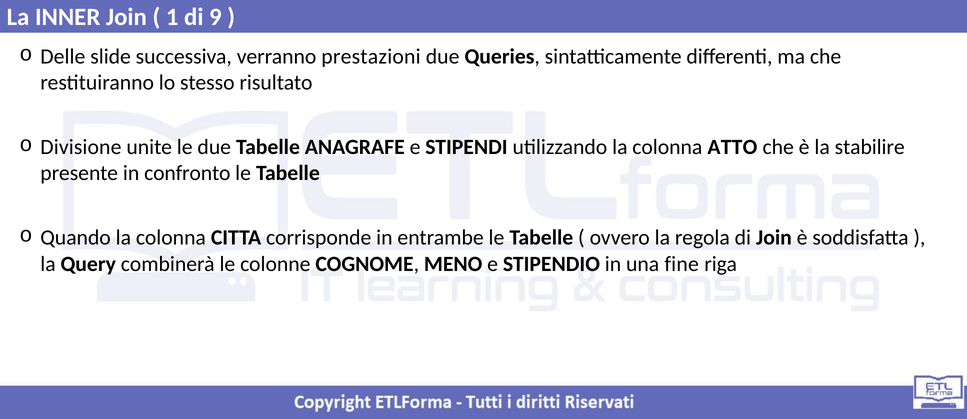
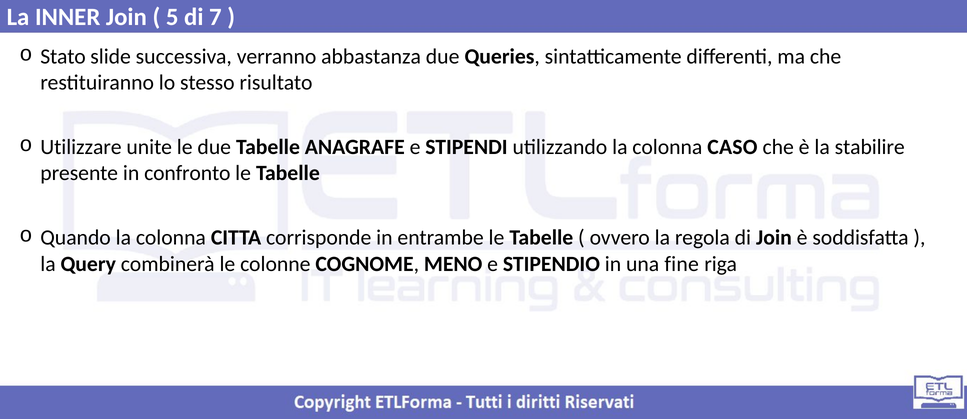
1: 1 -> 5 (172, 17)
9: 9 -> 7 (215, 17)
Delle: Delle -> Stato (63, 56)
prestazioni: prestazioni -> abbastanza (371, 56)
Divisione: Divisione -> Utilizzare (81, 147)
ATTO: ATTO -> CASO (732, 147)
